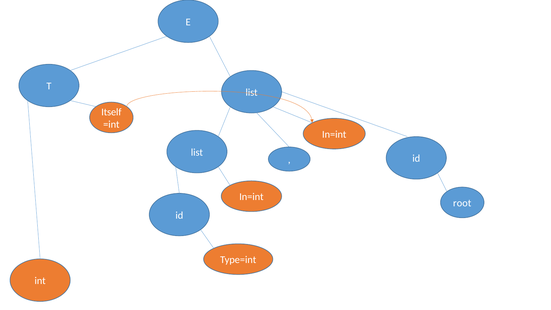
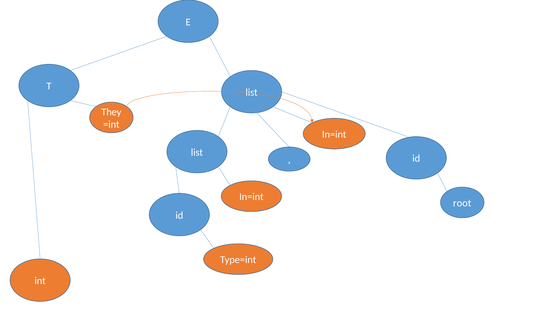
Itself: Itself -> They (111, 112)
